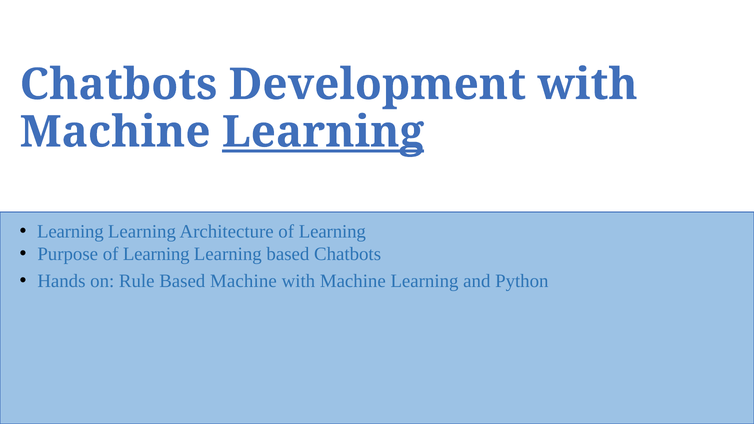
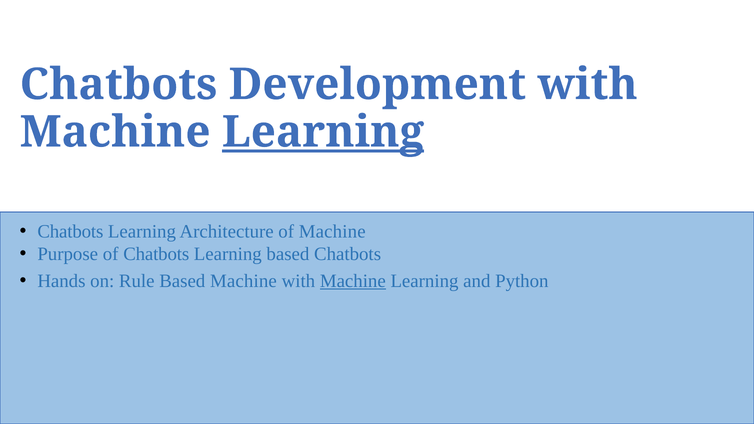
Learning: Learning -> Chatbots (70, 232)
Architecture of Learning: Learning -> Machine (332, 232)
Purpose of Learning: Learning -> Chatbots (156, 254)
Machine underline: none -> present (353, 281)
